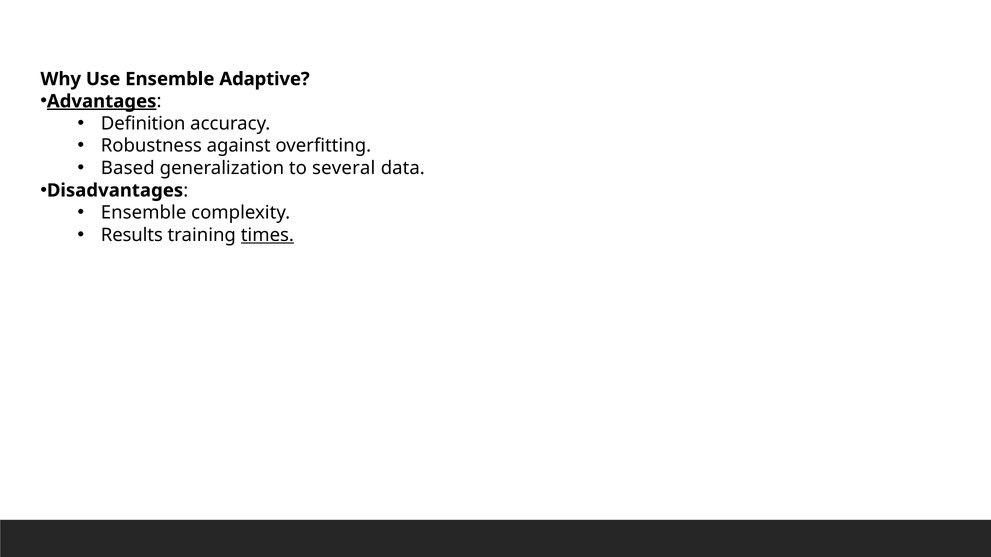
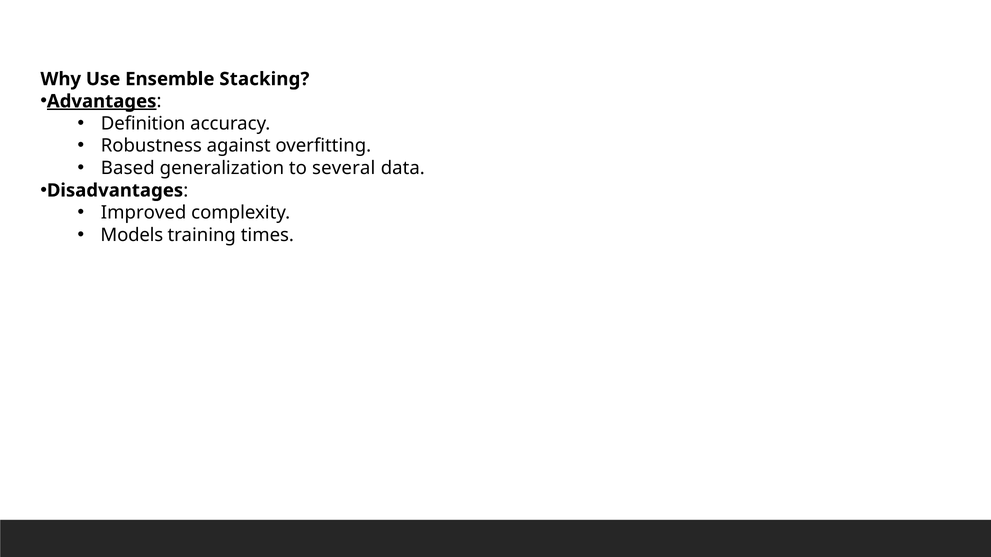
Adaptive: Adaptive -> Stacking (264, 79)
Ensemble: Ensemble -> Improved (144, 213)
Results: Results -> Models (132, 235)
times underline: present -> none (267, 235)
